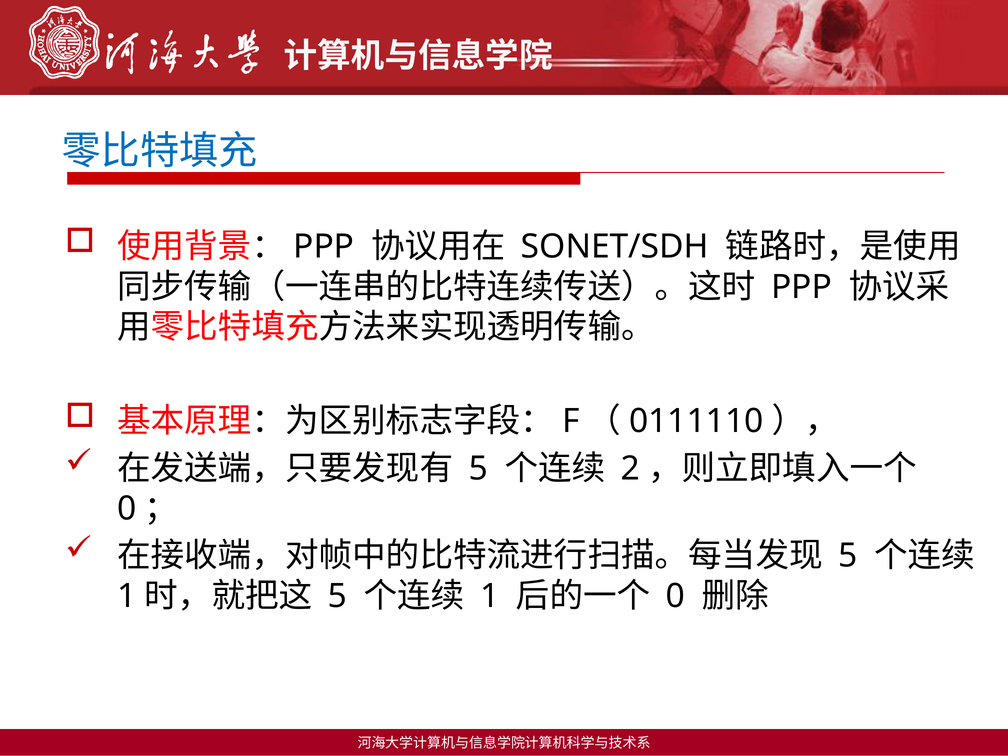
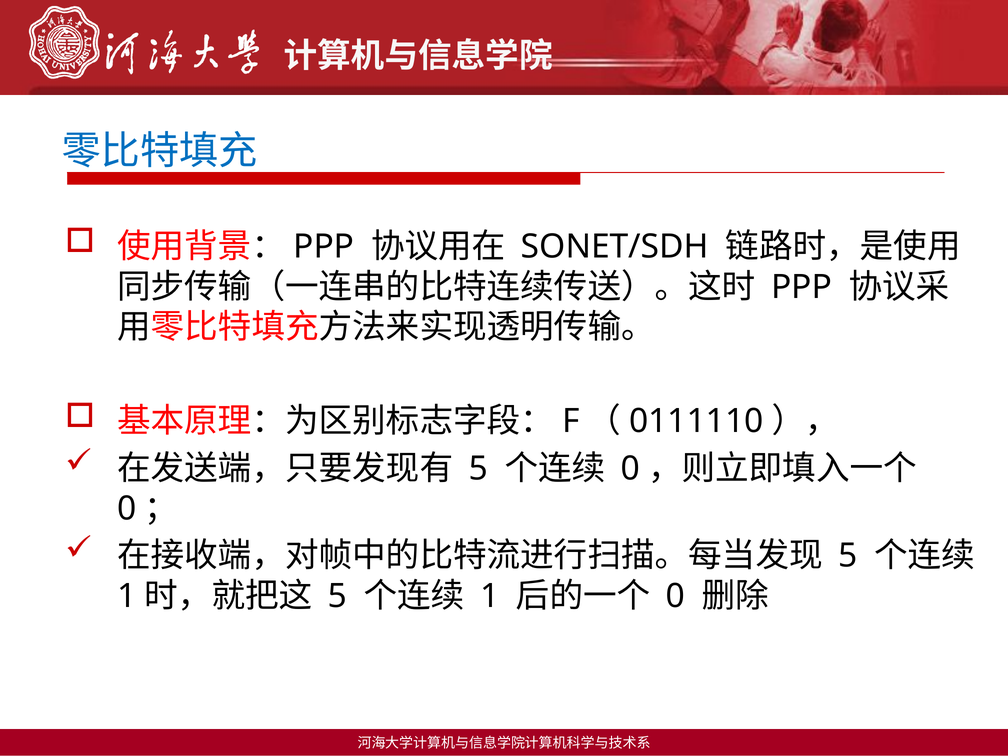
2: 2 -> 0 (630, 468)
